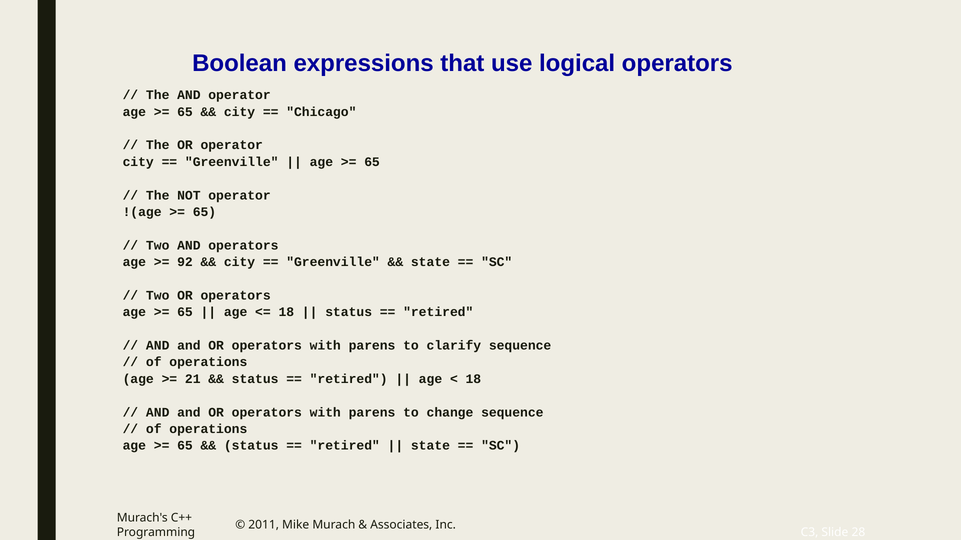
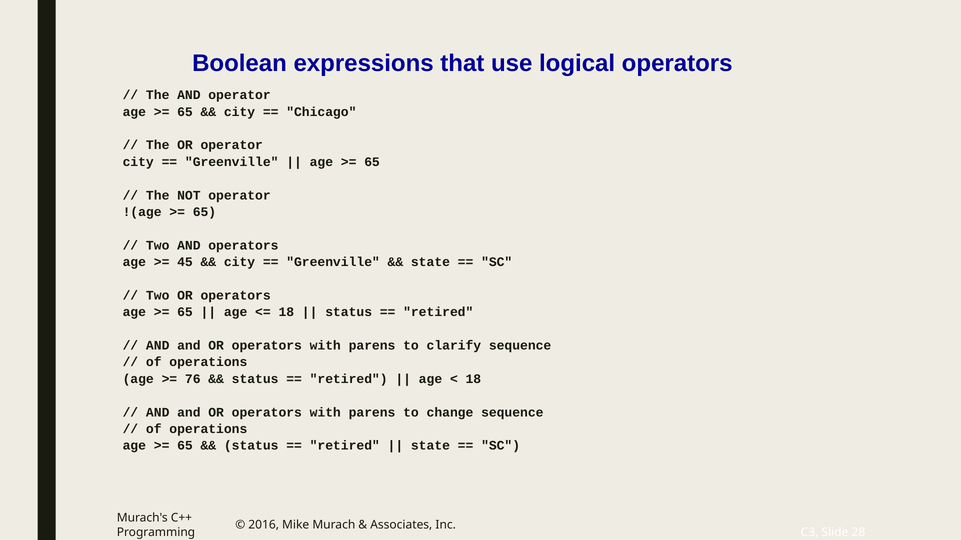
92: 92 -> 45 (185, 262)
21: 21 -> 76 (193, 379)
2011: 2011 -> 2016 (264, 525)
